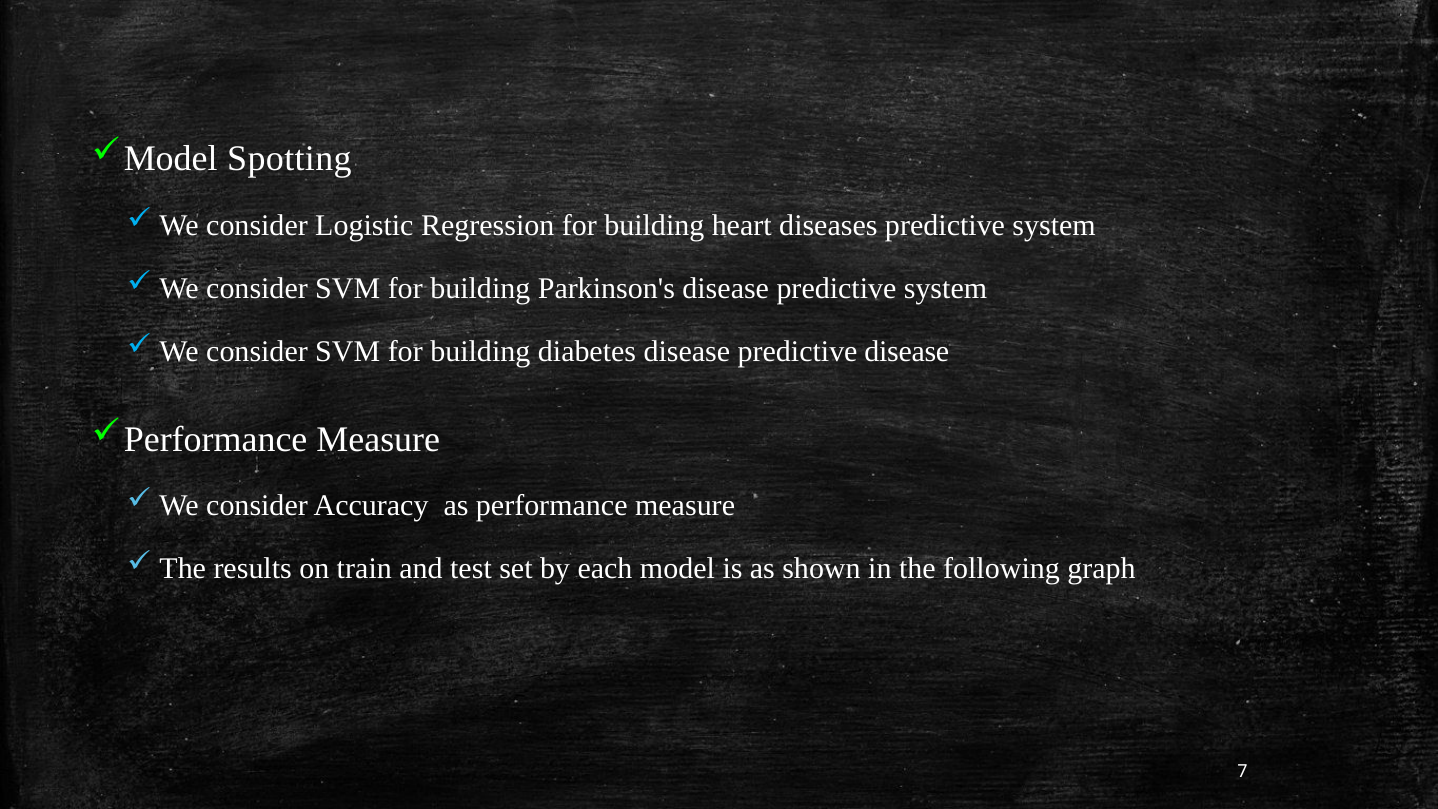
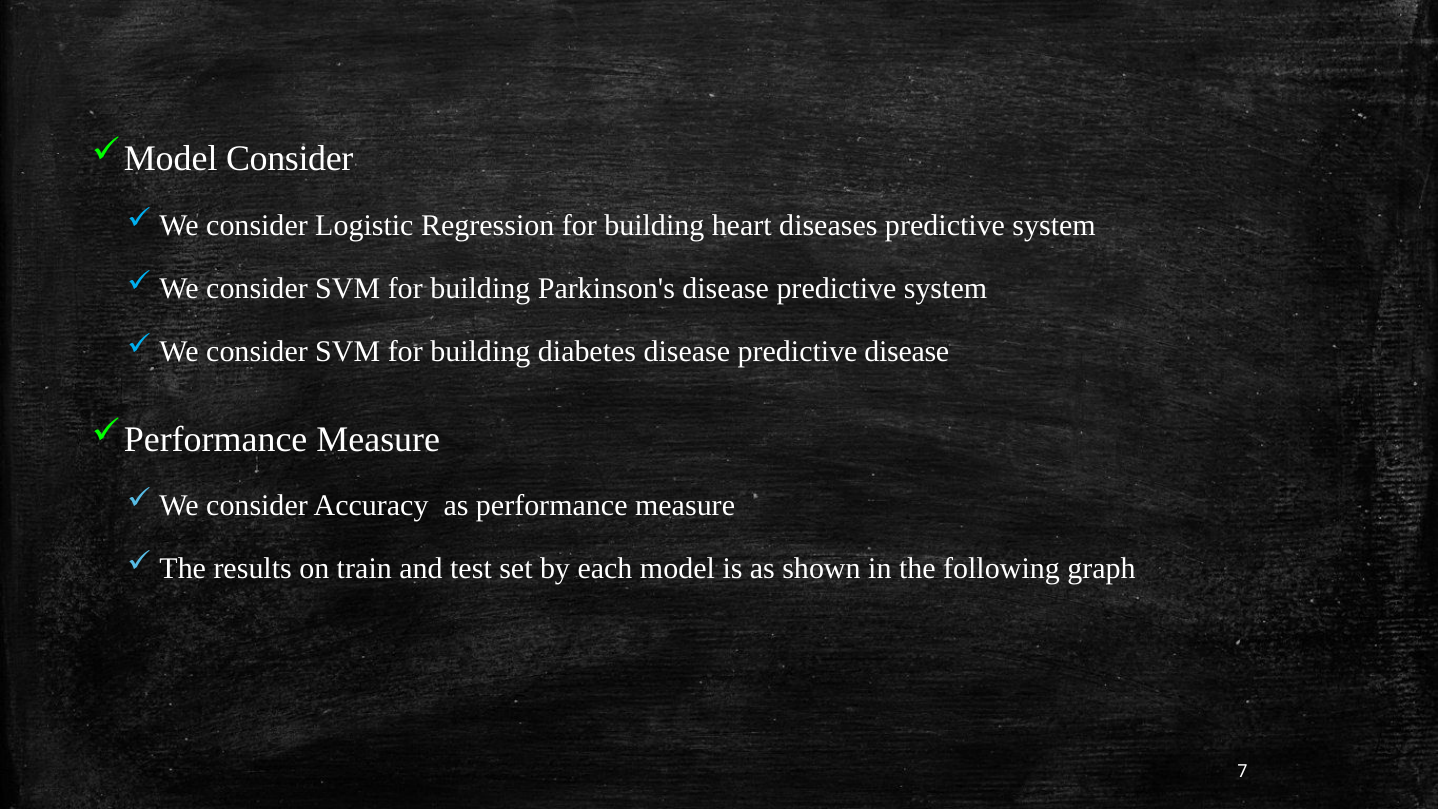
Spotting: Spotting -> Consider (290, 159)
